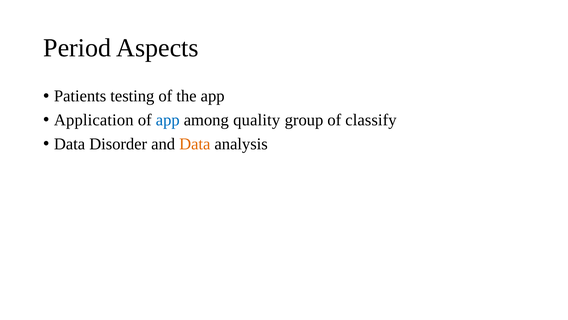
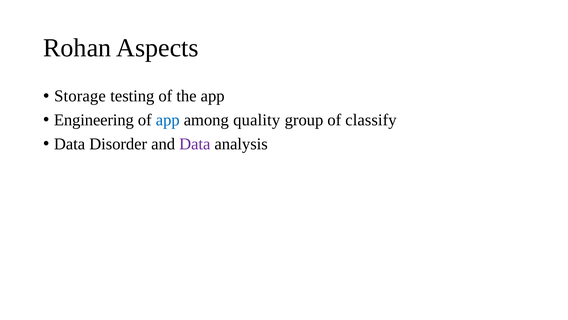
Period: Period -> Rohan (77, 48)
Patients: Patients -> Storage (80, 96)
Application: Application -> Engineering (94, 120)
Data colour: orange -> purple (195, 144)
